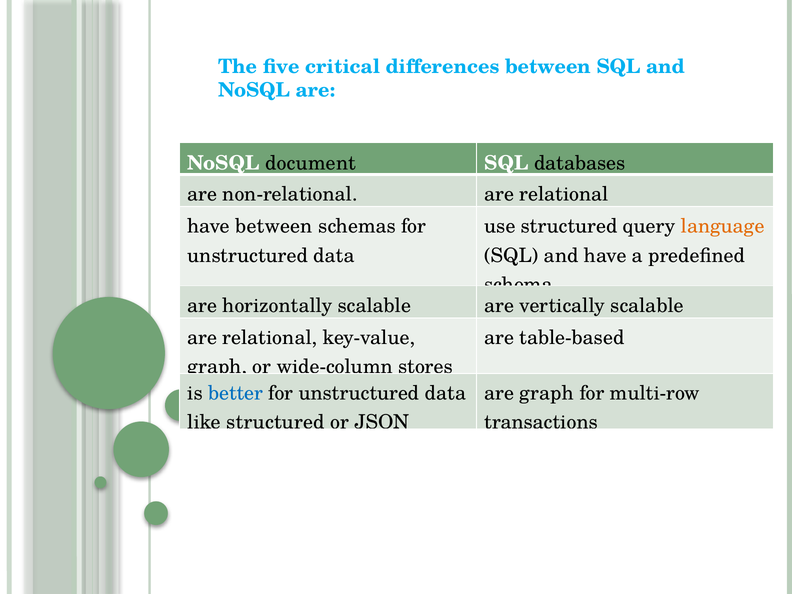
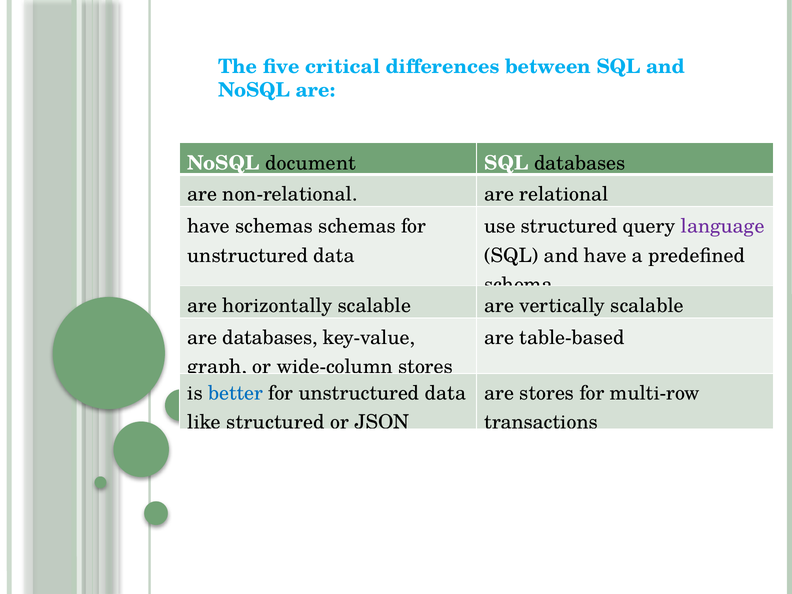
have between: between -> schemas (274, 226)
language colour: orange -> purple (723, 226)
relational: relational -> databases (270, 338)
are graph: graph -> stores (547, 393)
